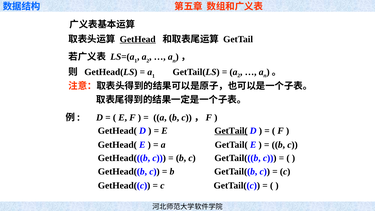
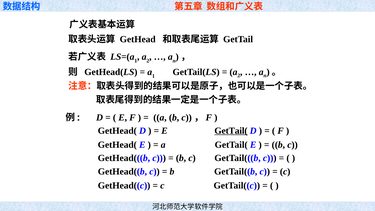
GetHead underline: present -> none (138, 39)
